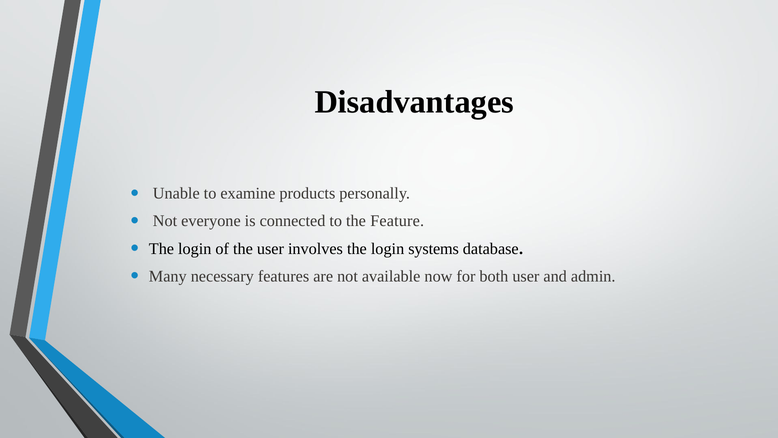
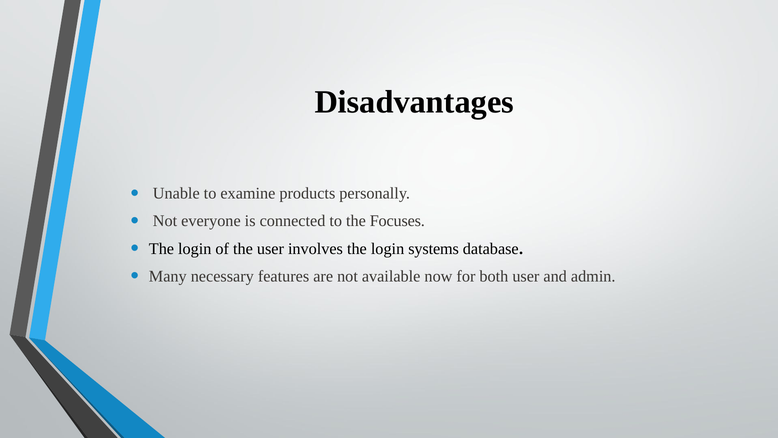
Feature: Feature -> Focuses (397, 221)
